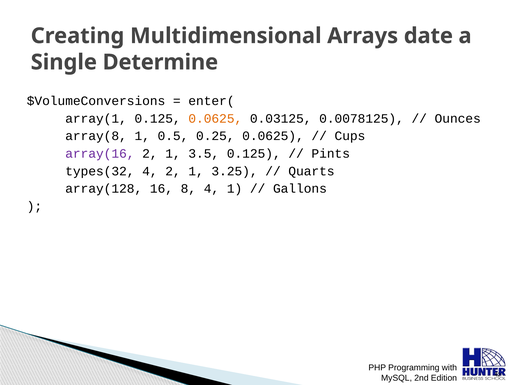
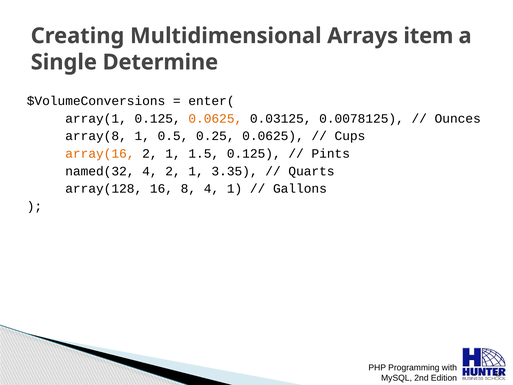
date: date -> item (428, 36)
array(16 colour: purple -> orange (100, 153)
3.5: 3.5 -> 1.5 (204, 153)
types(32: types(32 -> named(32 (100, 171)
3.25: 3.25 -> 3.35 (235, 171)
